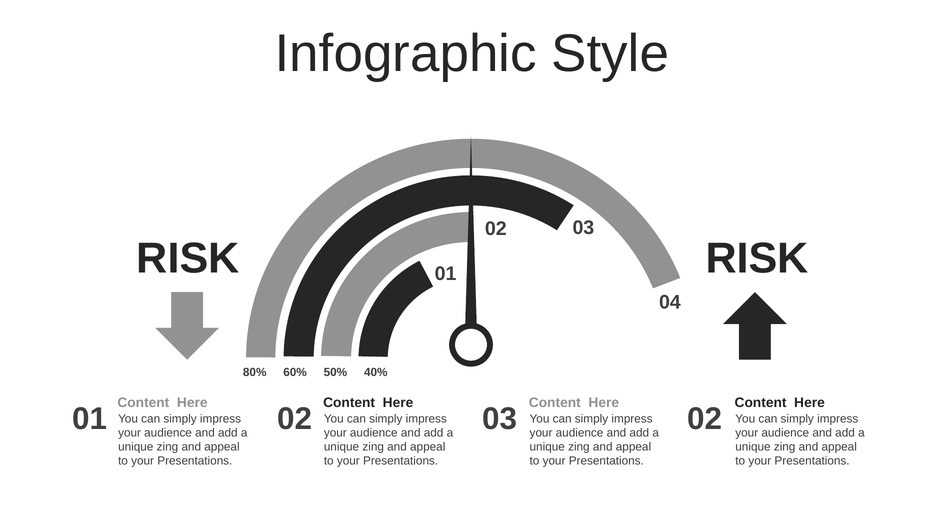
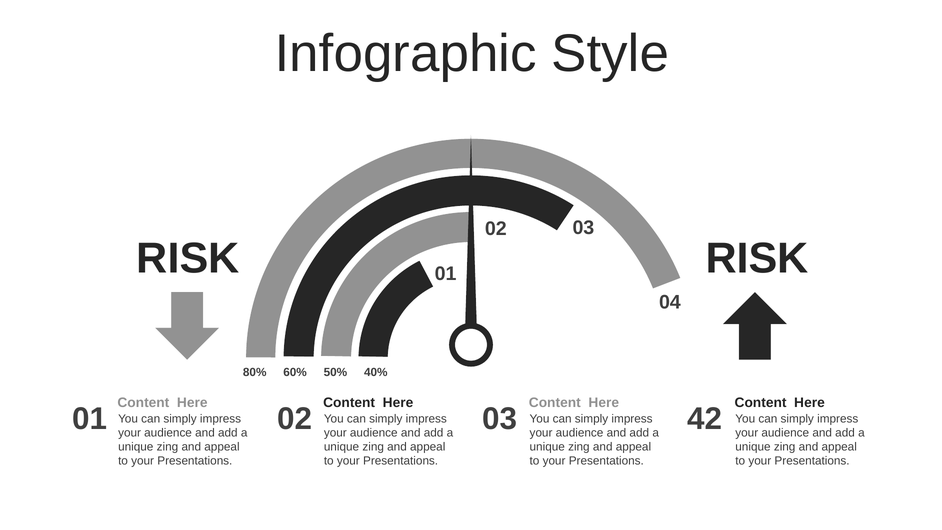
02 03 02: 02 -> 42 (705, 419)
